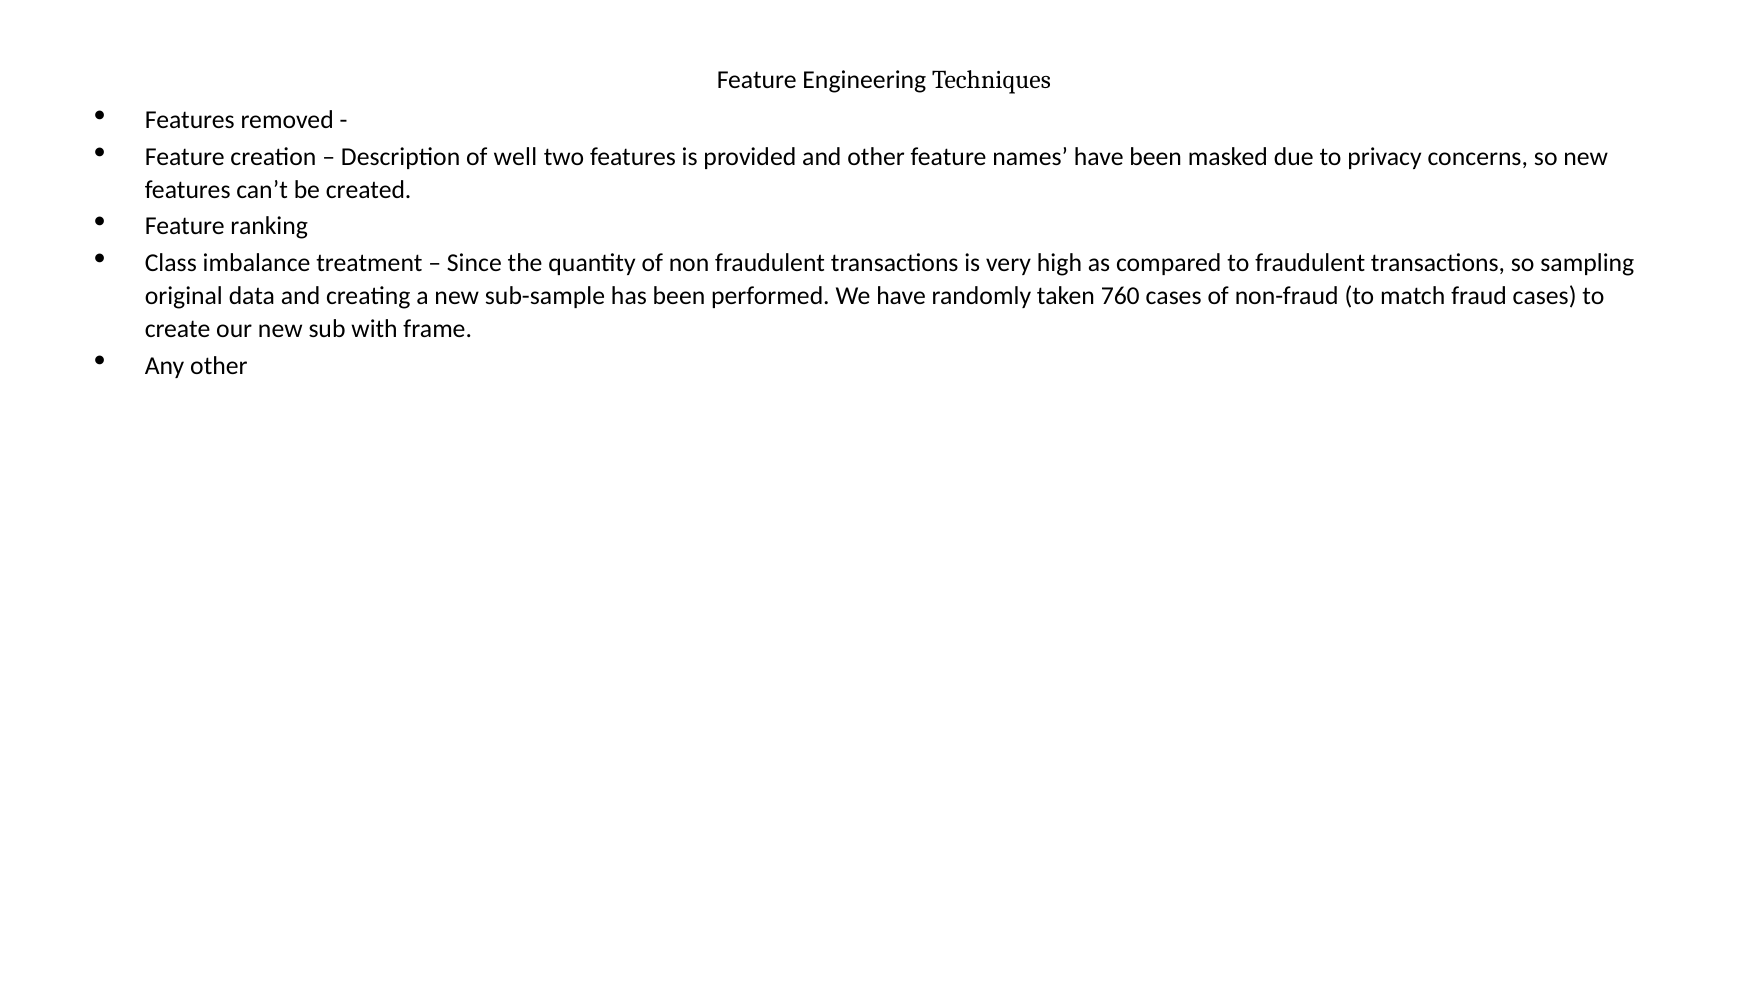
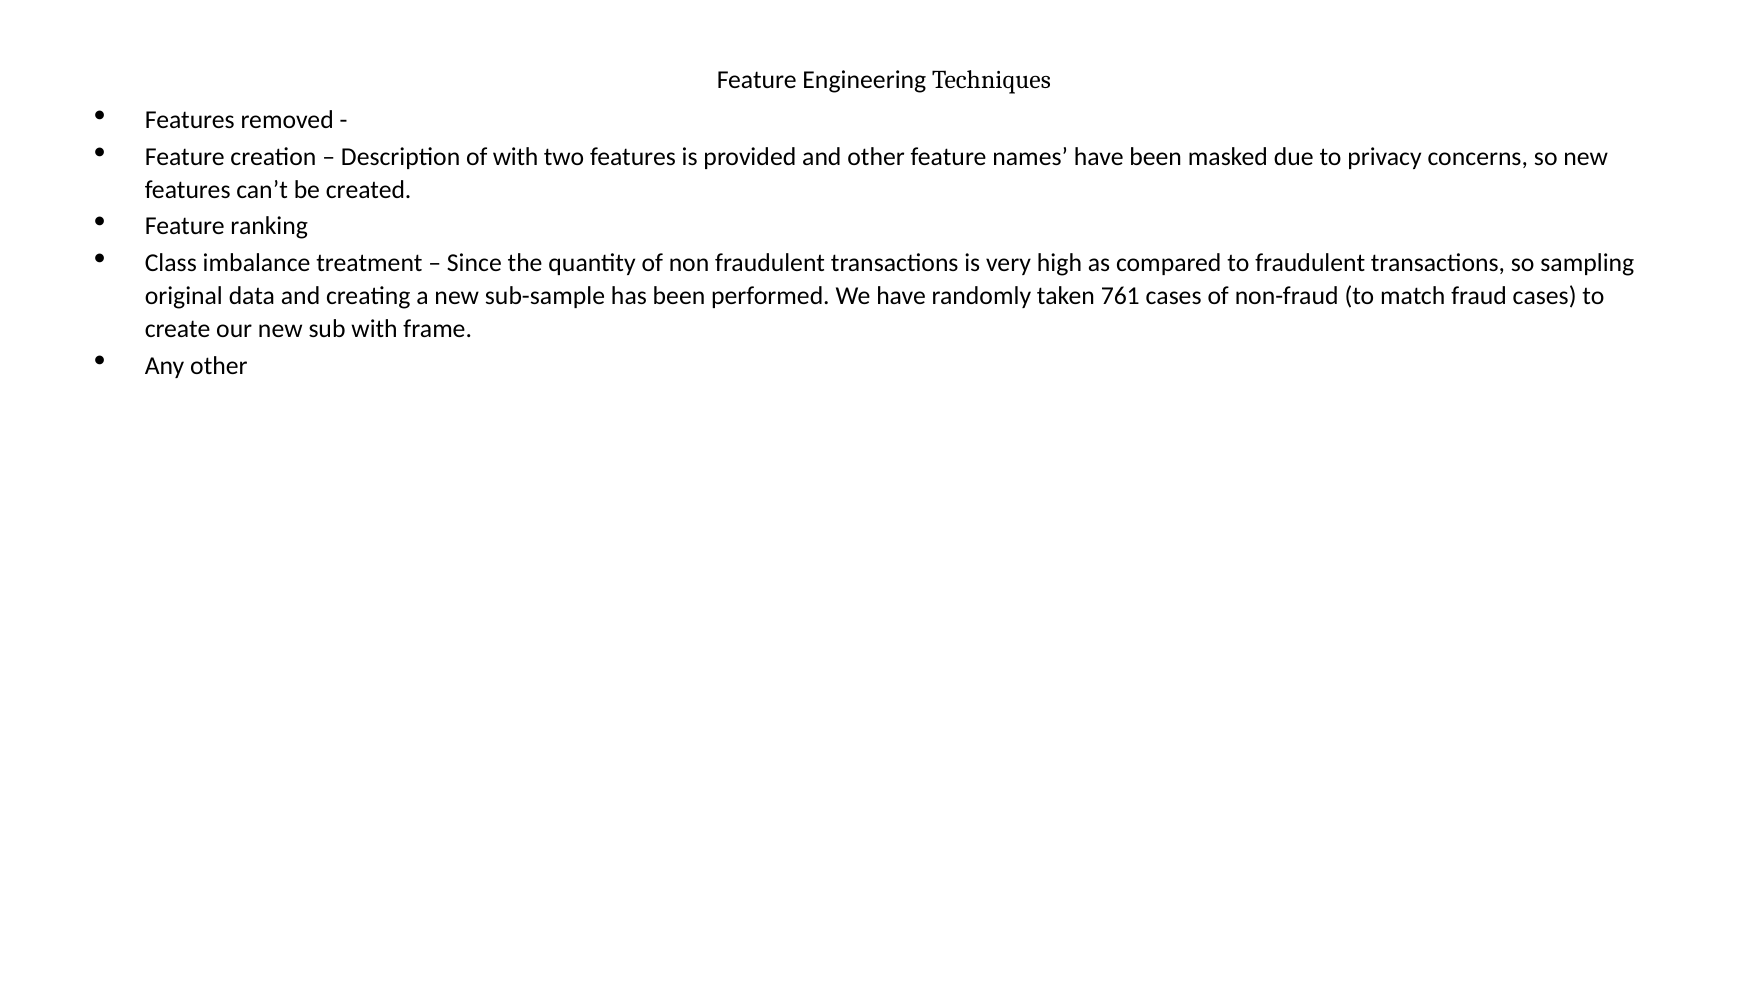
of well: well -> with (516, 157)
760: 760 -> 761 (1120, 296)
